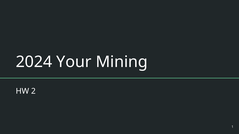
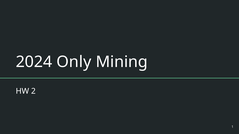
Your: Your -> Only (74, 62)
